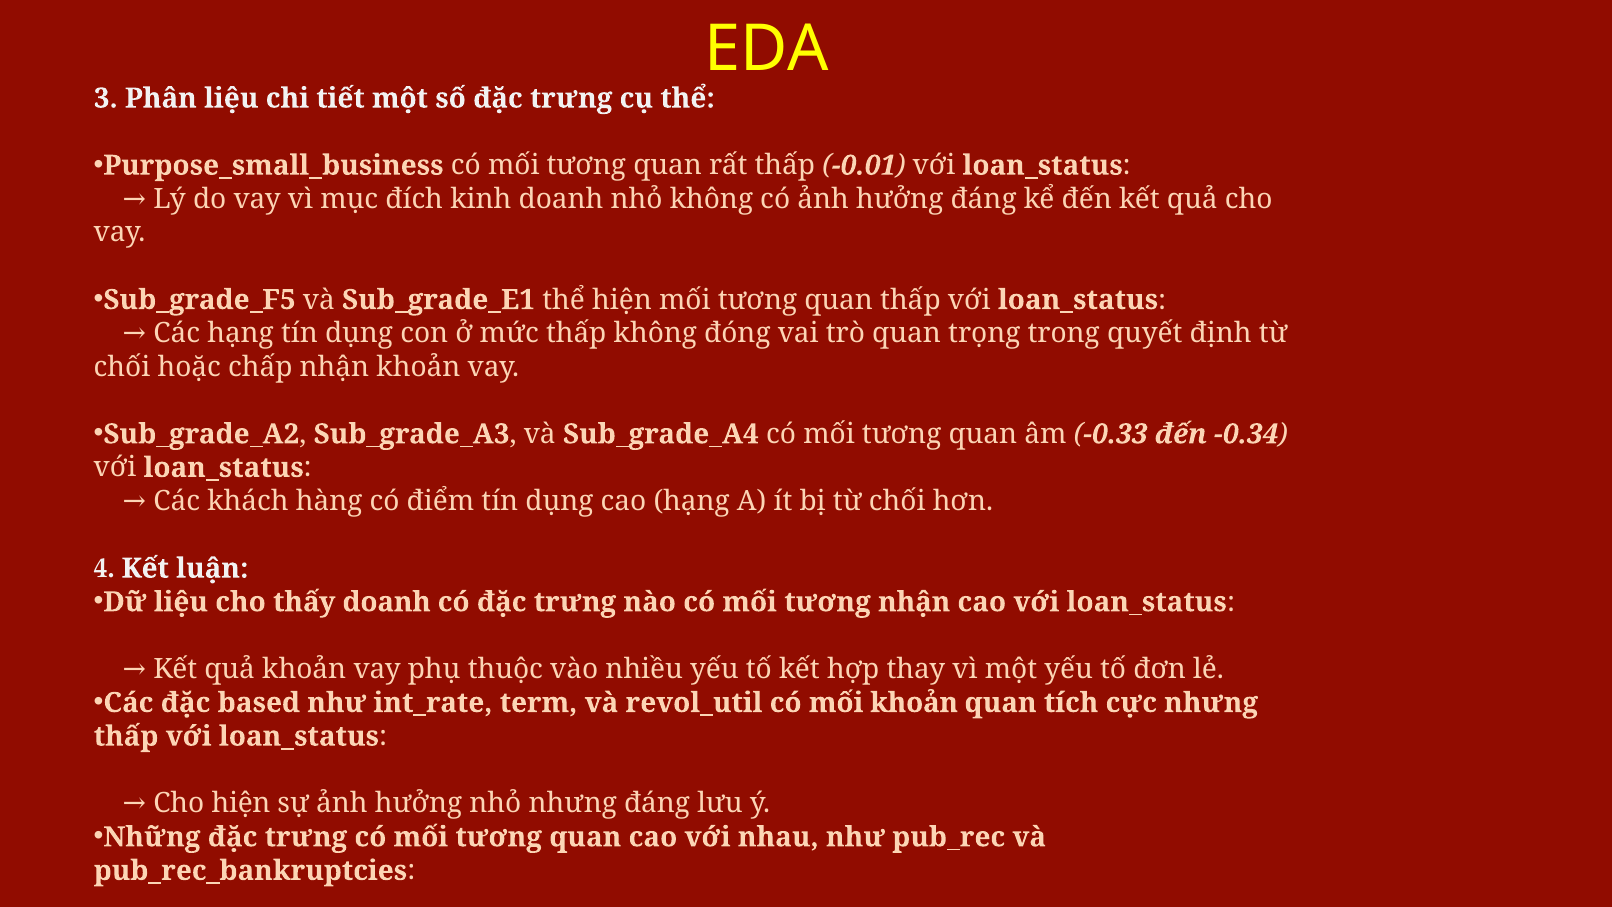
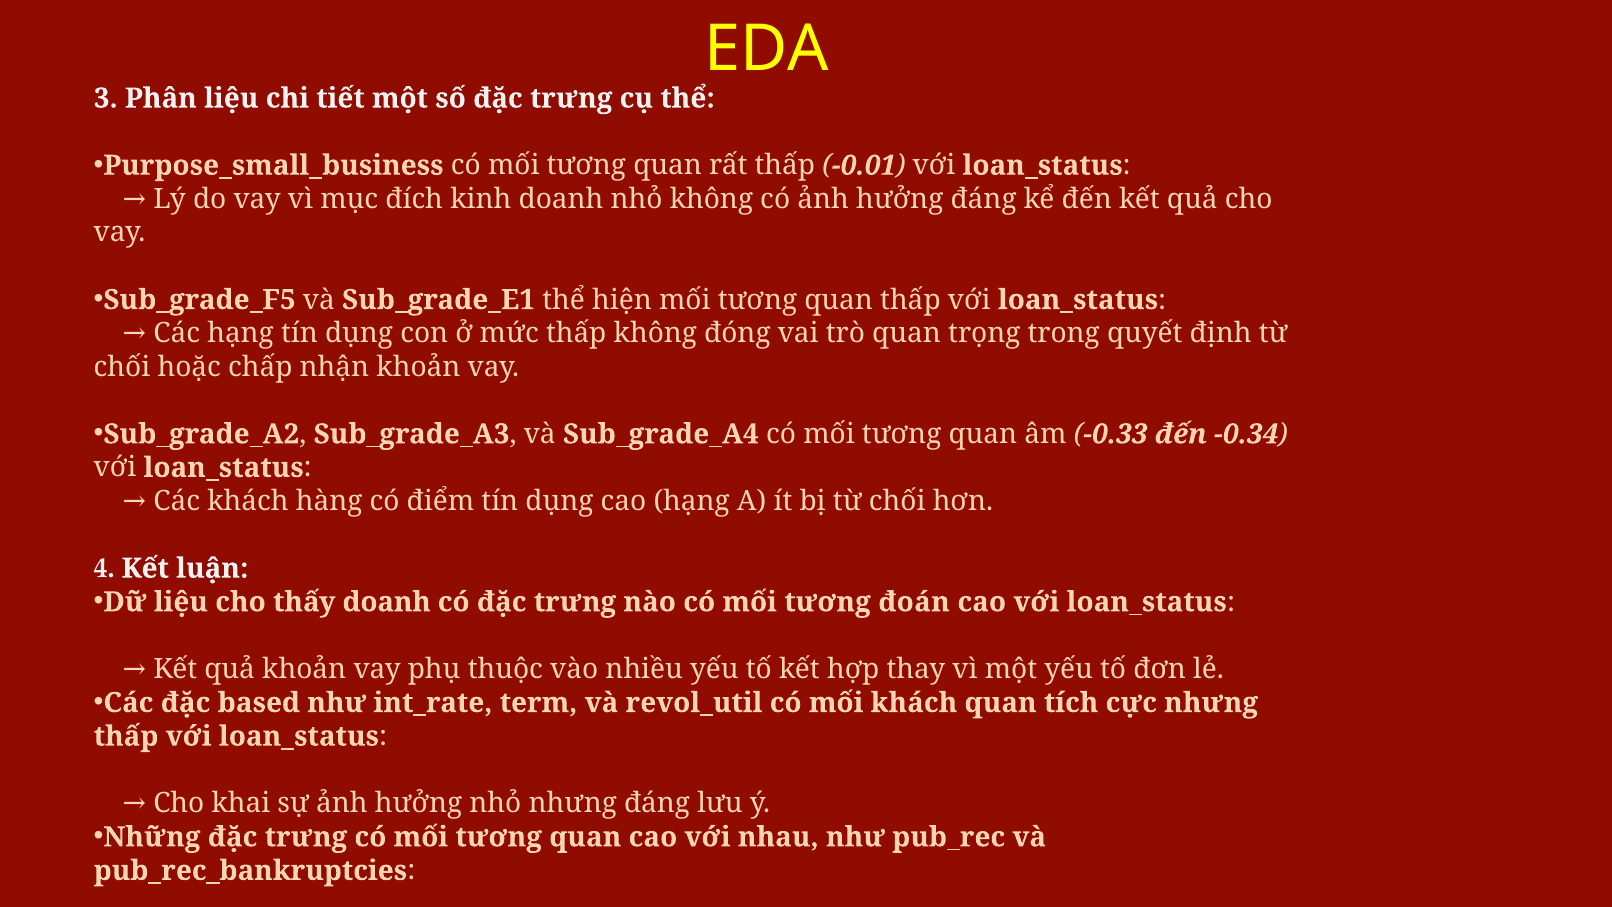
tương nhận: nhận -> đoán (914, 602)
mối khoản: khoản -> khách (914, 703)
Cho hiện: hiện -> khai (241, 803)
